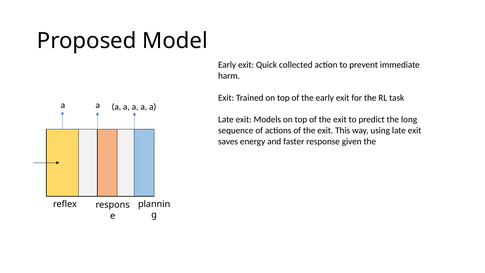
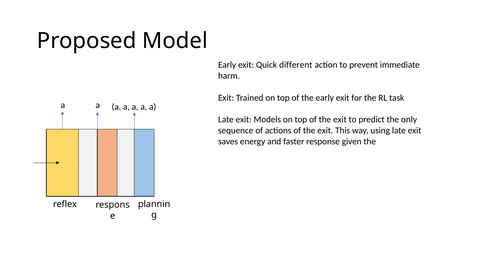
collected: collected -> different (296, 65)
long: long -> only (409, 119)
